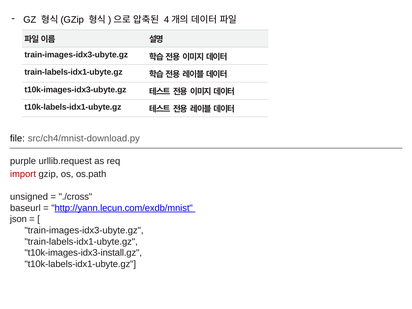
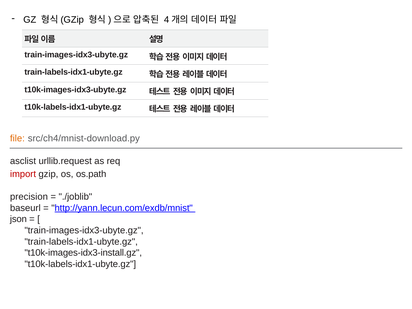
file colour: black -> orange (17, 139)
purple: purple -> asclist (23, 161)
unsigned: unsigned -> precision (29, 197)
./cross: ./cross -> ./joblib (75, 197)
